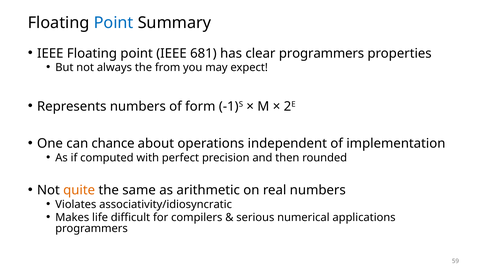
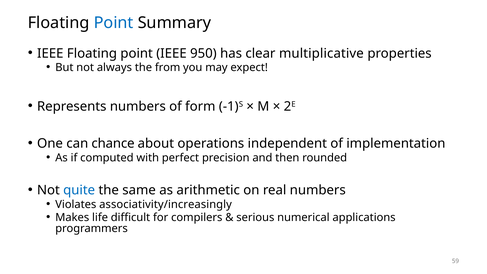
681: 681 -> 950 (203, 53)
clear programmers: programmers -> multiplicative (321, 53)
quite colour: orange -> blue (79, 190)
associativity/idiosyncratic: associativity/idiosyncratic -> associativity/increasingly (166, 204)
